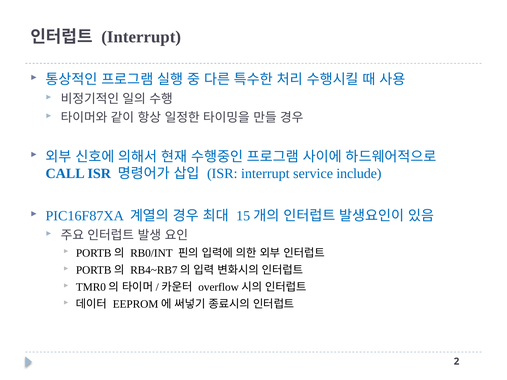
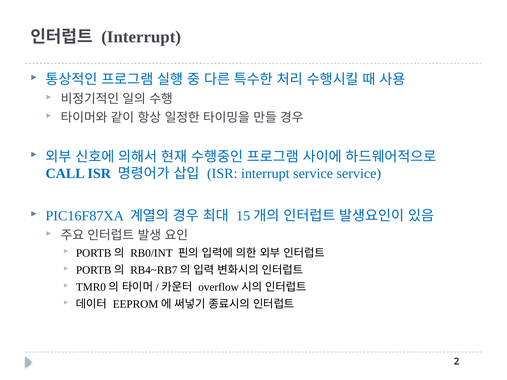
service include: include -> service (359, 174)
